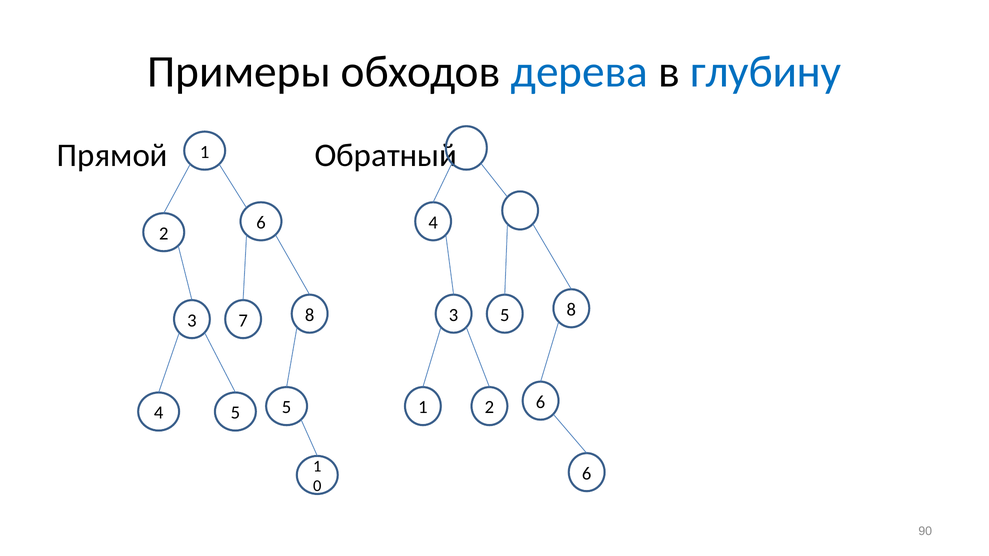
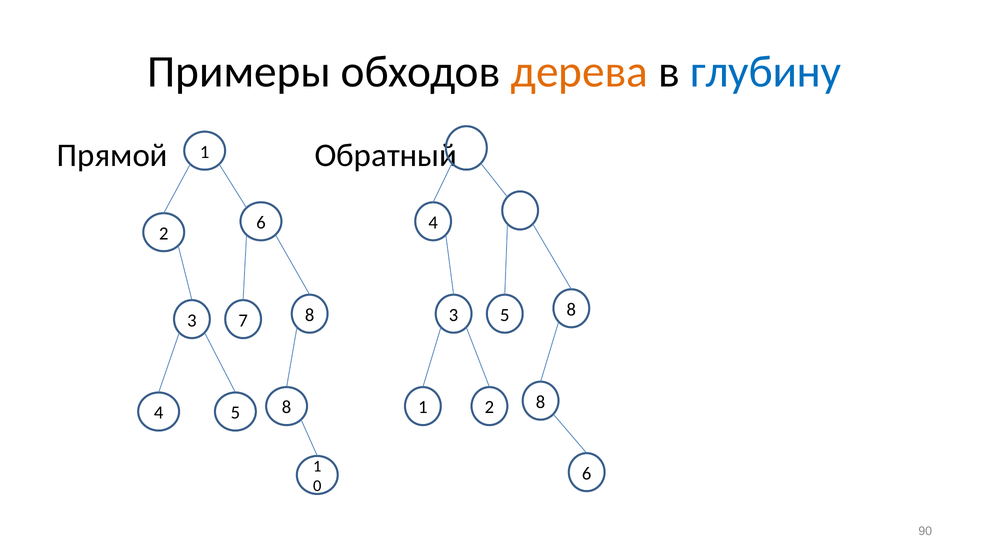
дерева colour: blue -> orange (579, 72)
6: 6 -> 8 (541, 402)
4 5: 5 -> 8 (287, 408)
